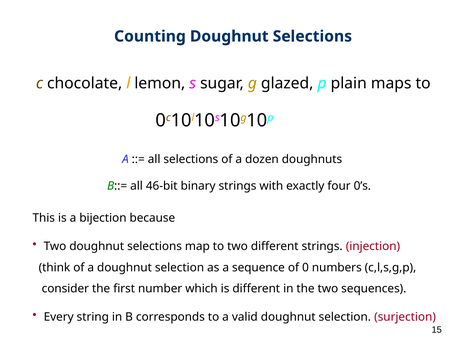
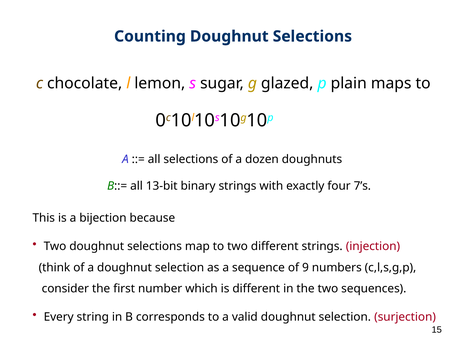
46-bit: 46-bit -> 13-bit (162, 186)
0’s: 0’s -> 7’s (362, 186)
0: 0 -> 9 (305, 267)
